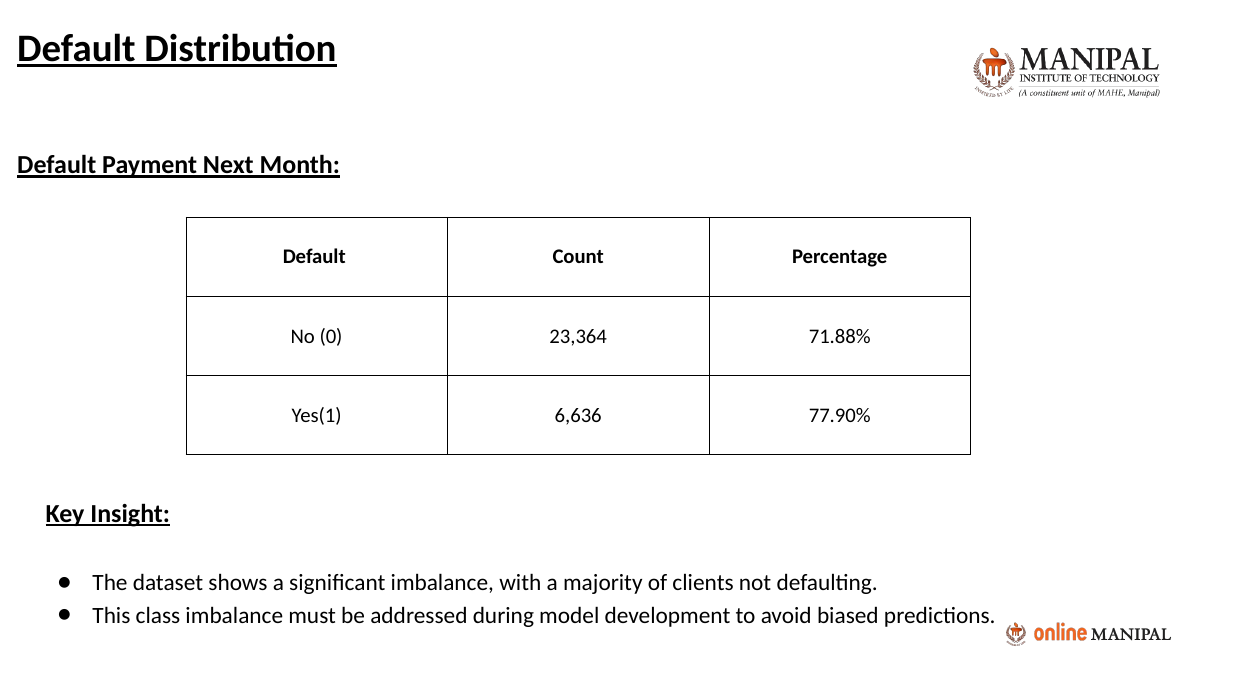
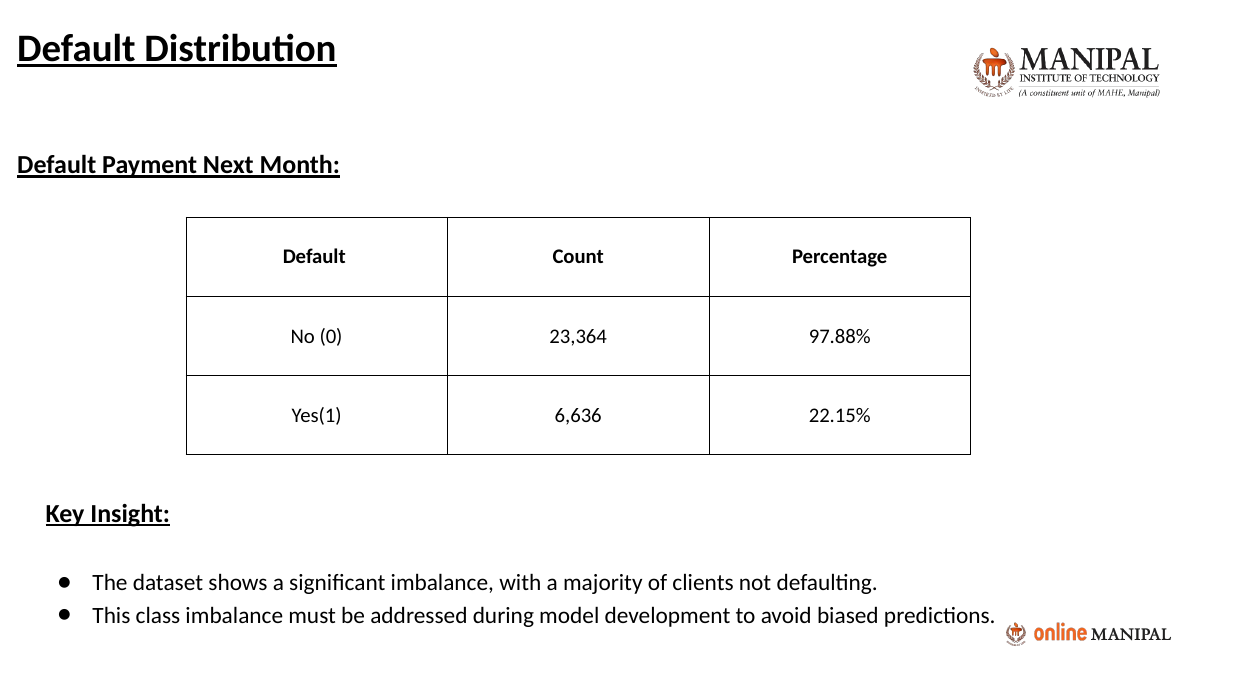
71.88%: 71.88% -> 97.88% (840, 336)
77.90%: 77.90% -> 22.15% (840, 416)
